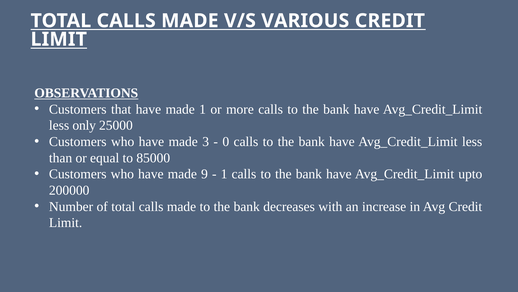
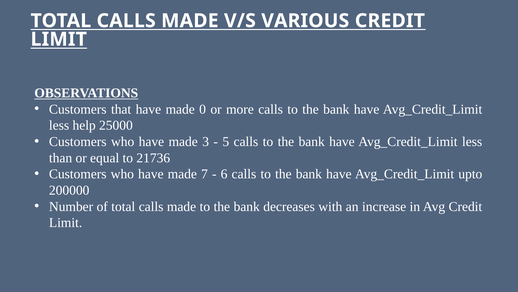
made 1: 1 -> 0 (203, 109)
only: only -> help (84, 125)
0: 0 -> 5 (226, 141)
85000: 85000 -> 21736 (153, 158)
9: 9 -> 7 (204, 174)
1: 1 -> 6 (224, 174)
